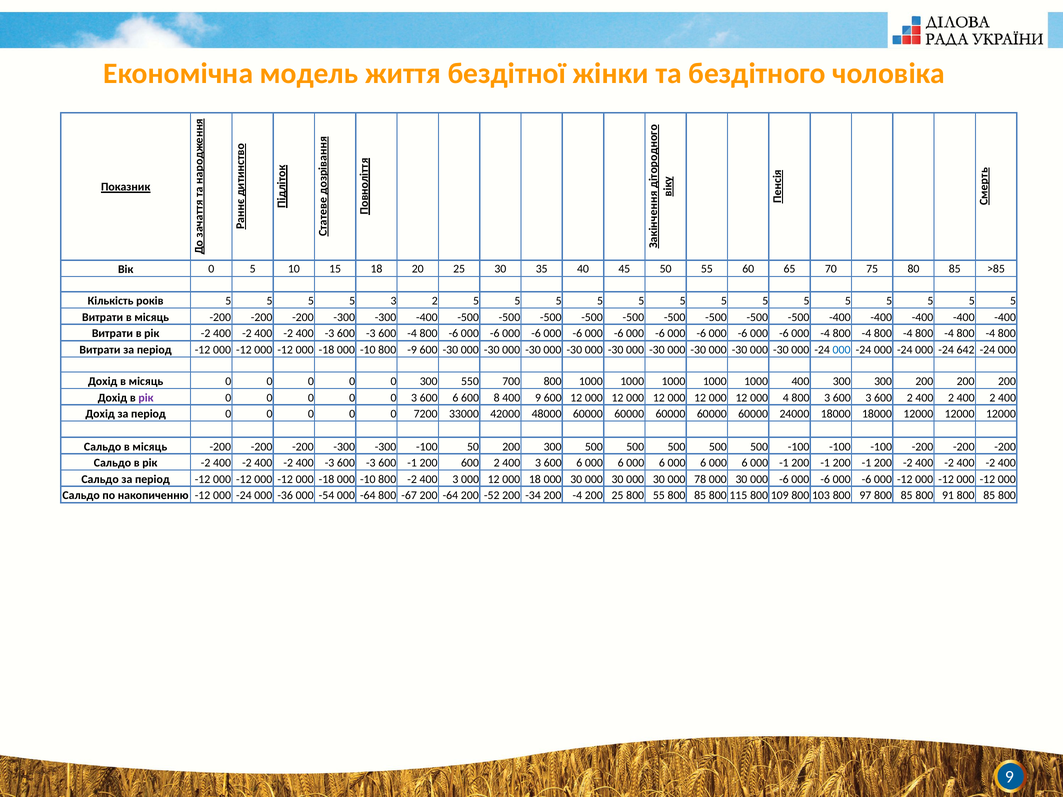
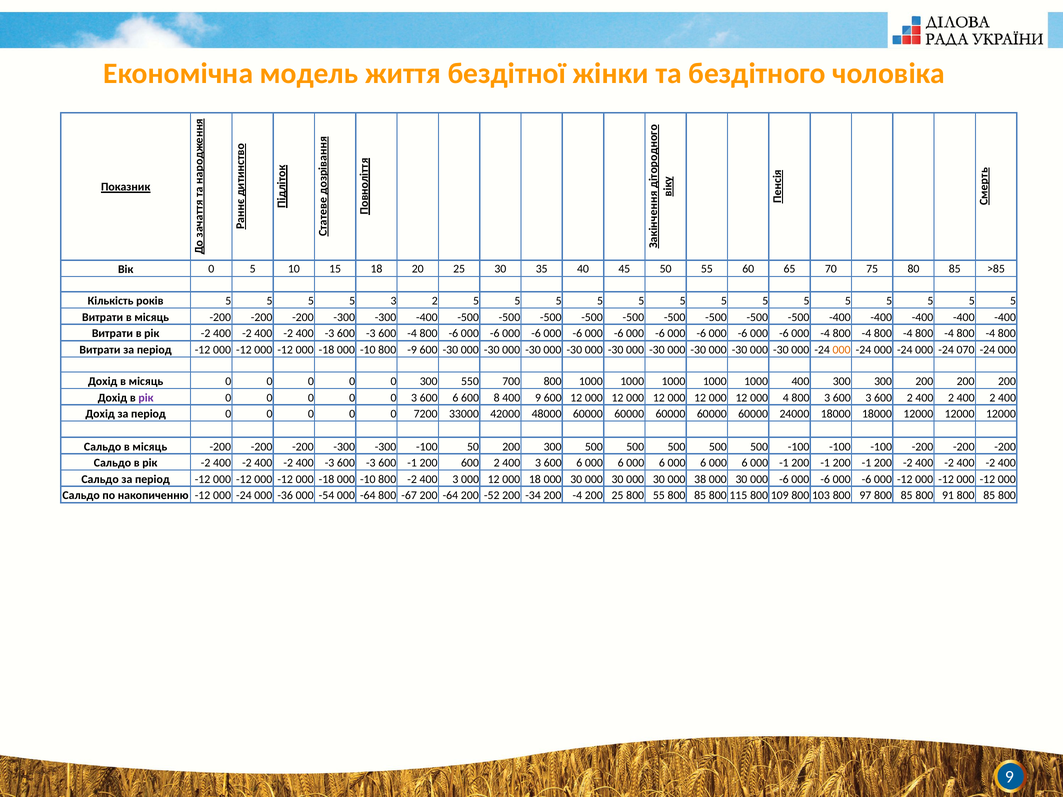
000 colour: blue -> orange (842, 350)
642: 642 -> 070 (966, 350)
78: 78 -> 38 (700, 479)
